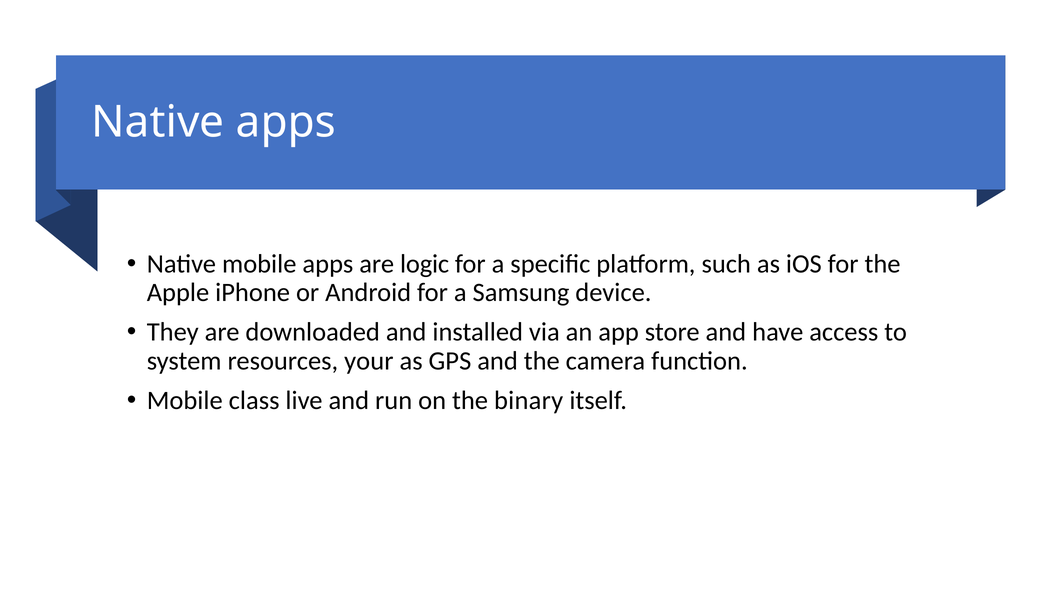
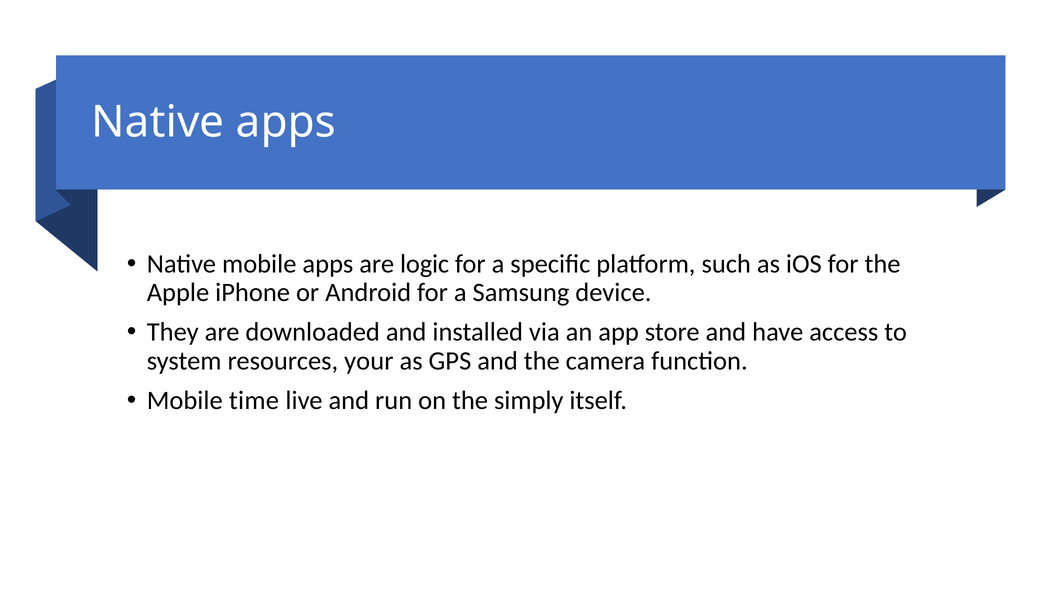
class: class -> time (254, 400)
binary: binary -> simply (529, 400)
